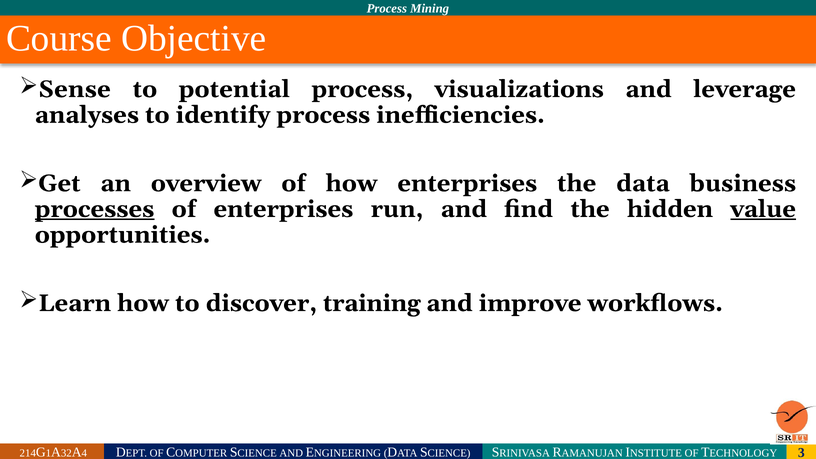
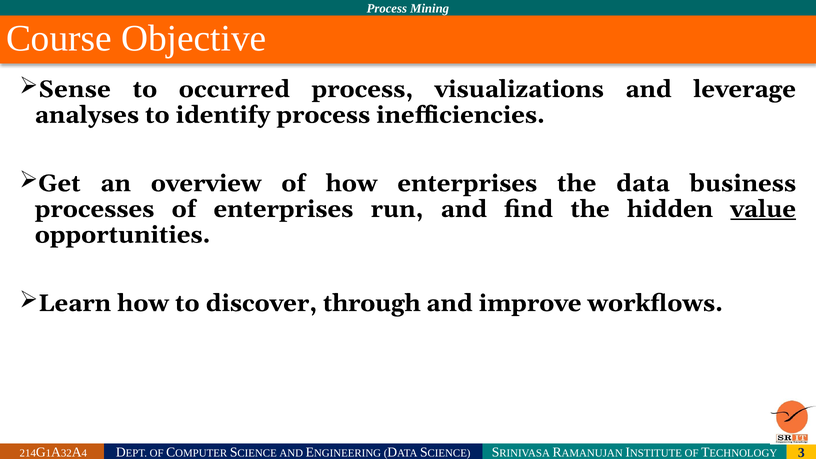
potential: potential -> occurred (234, 89)
processes underline: present -> none (95, 209)
training: training -> through (372, 303)
